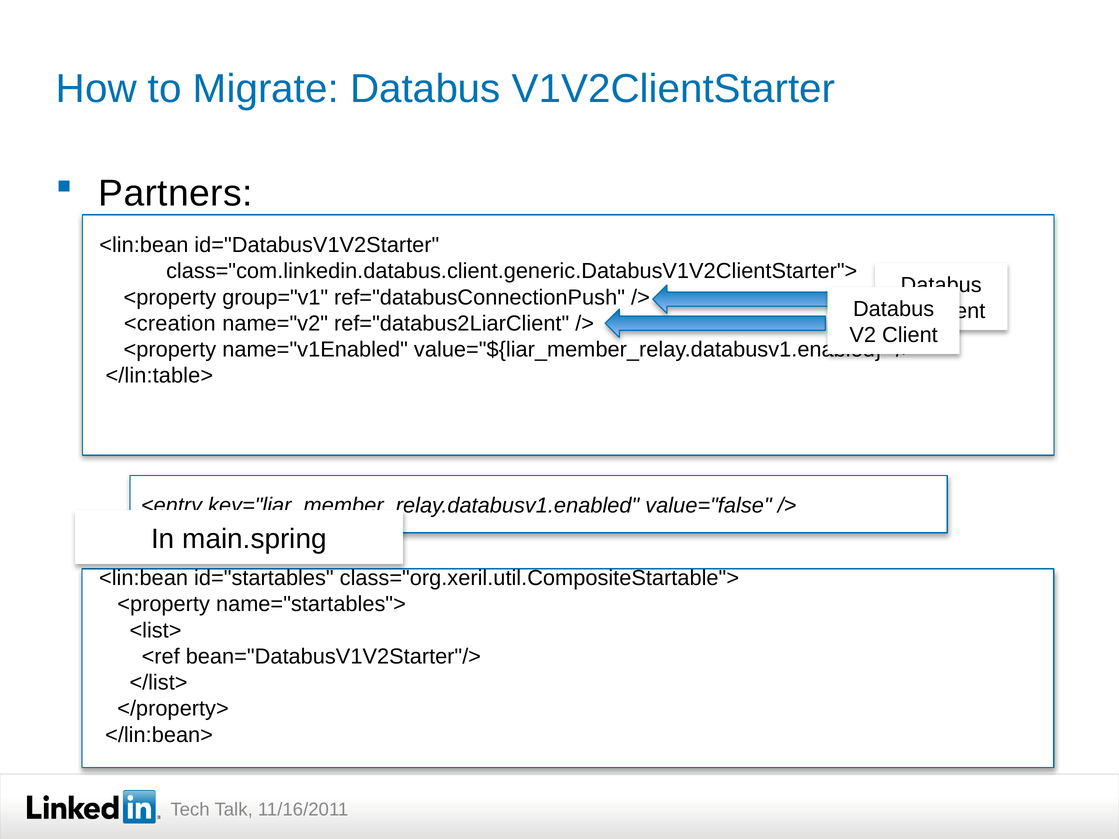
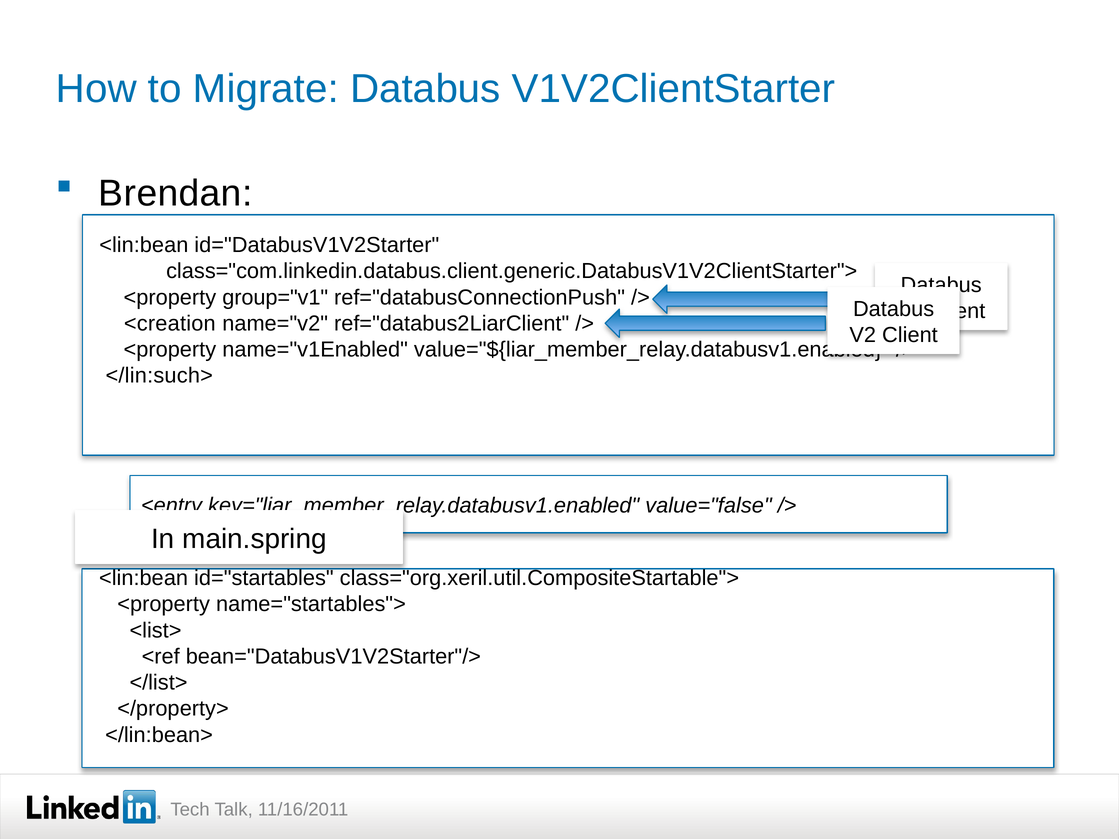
Partners: Partners -> Brendan (175, 194)
</lin:table>: </lin:table> -> </lin:such> (159, 376)
